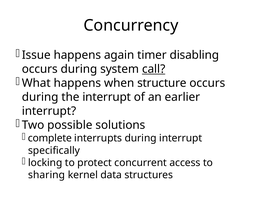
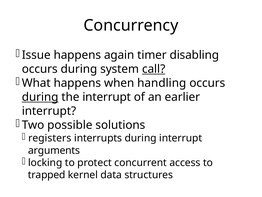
structure: structure -> handling (162, 83)
during underline: none -> present (40, 97)
complete: complete -> registers (50, 138)
specifically: specifically -> arguments (54, 150)
sharing: sharing -> trapped (47, 175)
